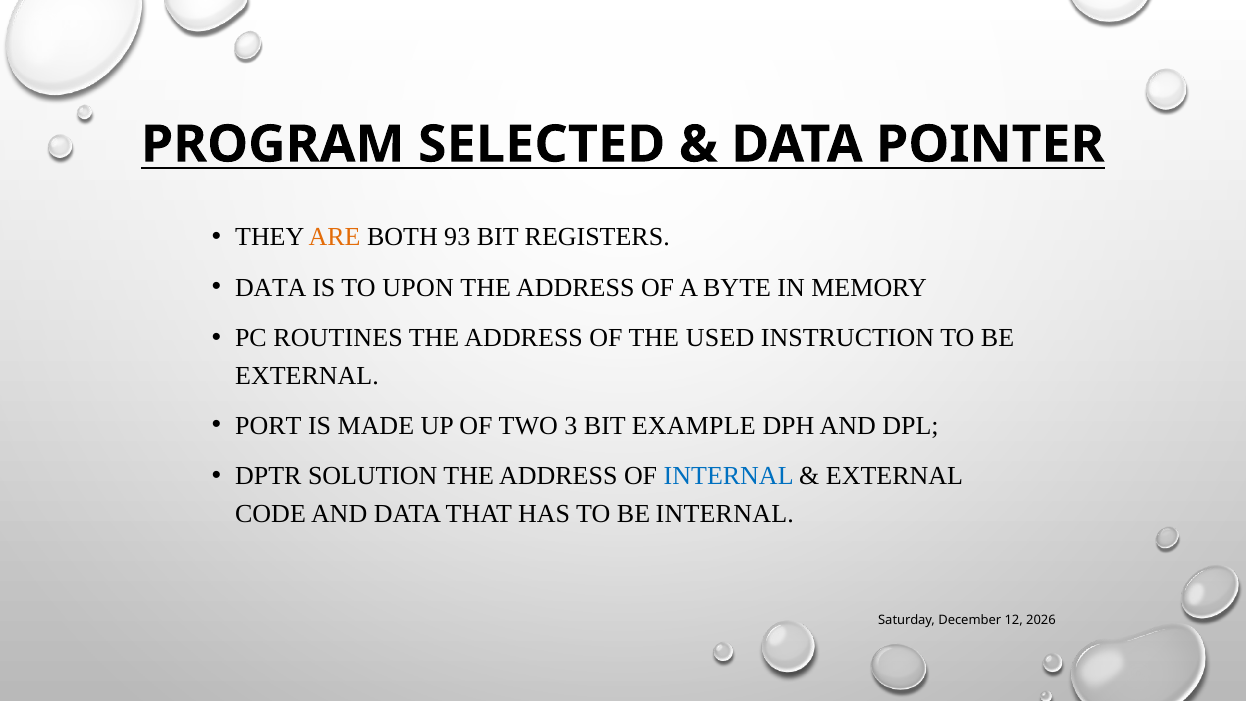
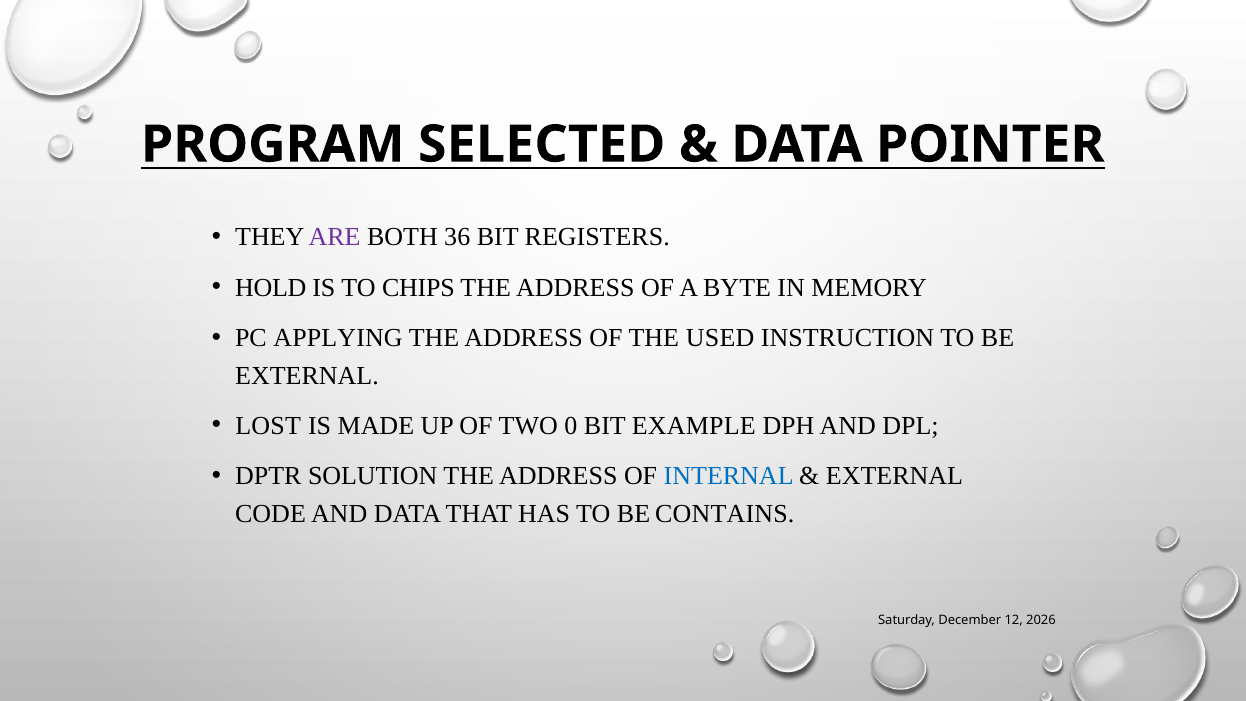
ARE colour: orange -> purple (334, 237)
93: 93 -> 36 (457, 237)
DATA: DATA -> HOLD (271, 288)
UPON: UPON -> CHIPS (418, 288)
ROUTINES: ROUTINES -> APPLYING (338, 338)
PORT: PORT -> LOST (268, 426)
3: 3 -> 0 (571, 426)
BE INTERNAL: INTERNAL -> CONTAINS (725, 513)
